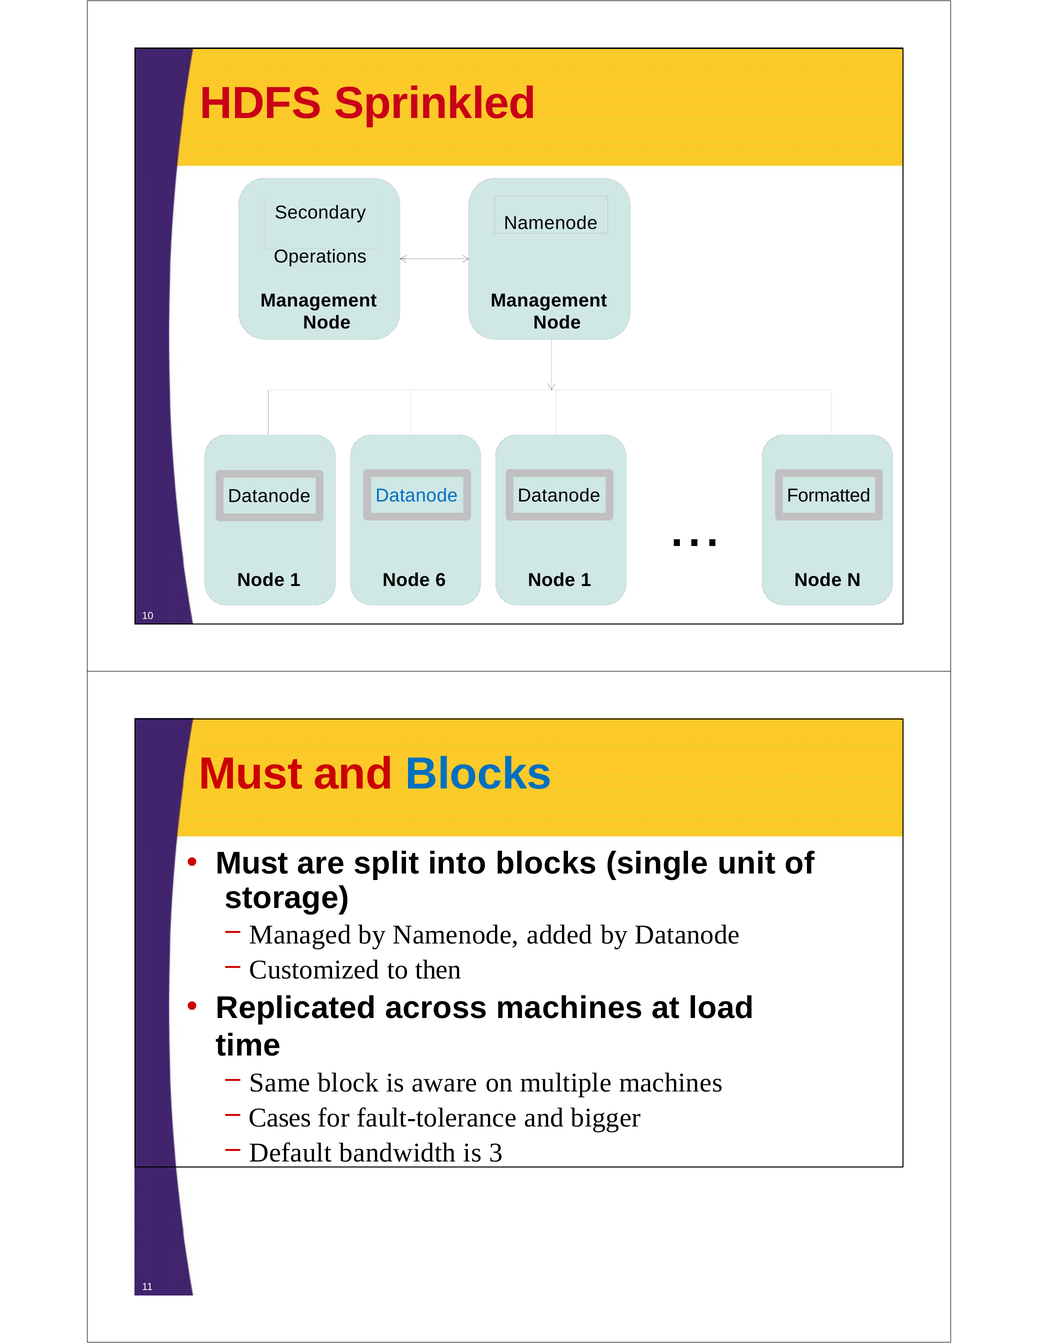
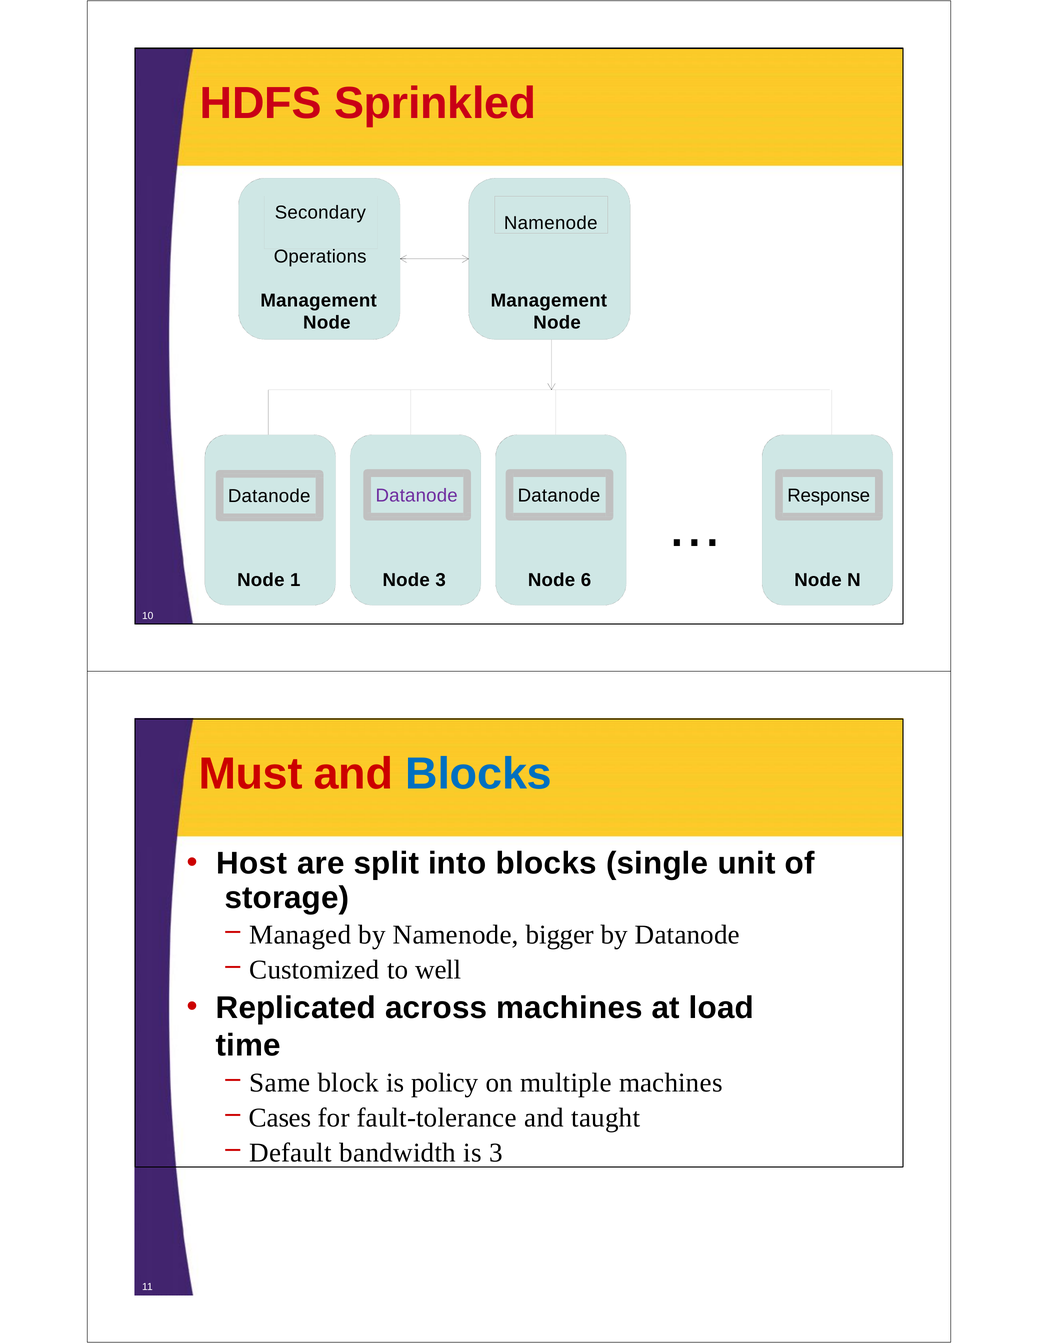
Datanode colour: blue -> purple (417, 496)
Formatted: Formatted -> Response (829, 496)
Node 6: 6 -> 3 (441, 580)
1: 1 -> 6 (586, 580)
Must: Must -> Host (252, 864)
added: added -> bigger (560, 935)
then: then -> well (438, 970)
aware: aware -> policy (445, 1083)
bigger: bigger -> taught (606, 1118)
